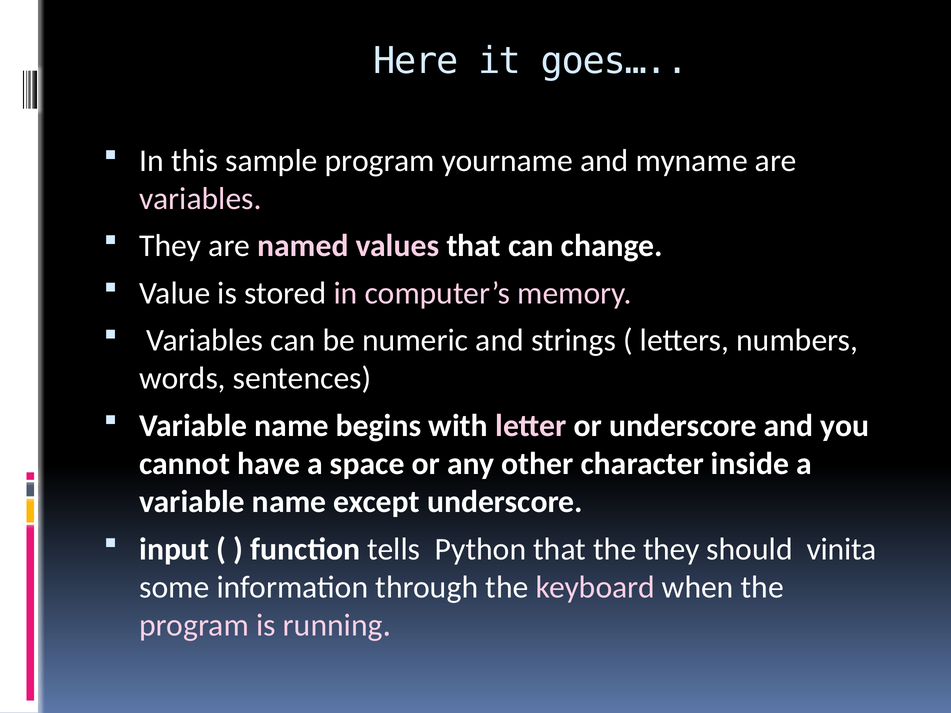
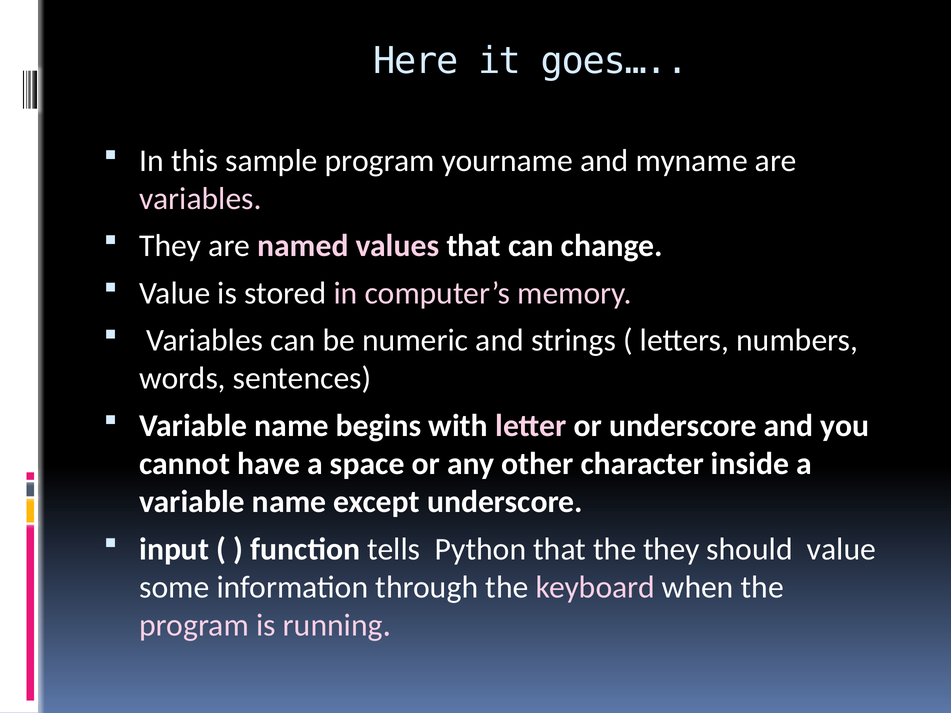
should vinita: vinita -> value (841, 549)
